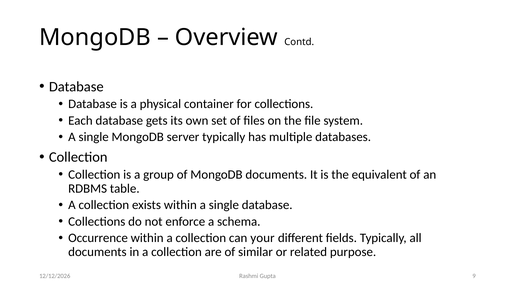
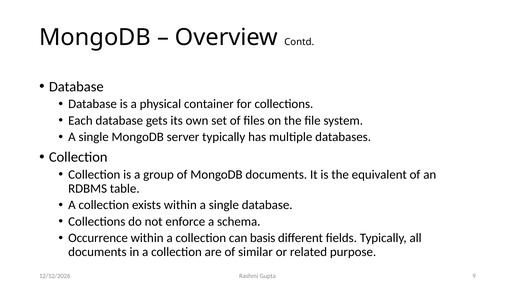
your: your -> basis (263, 239)
